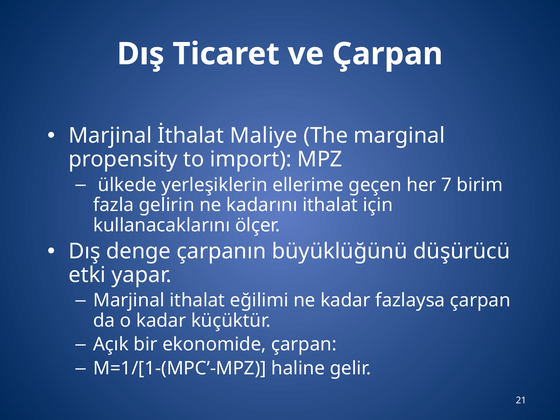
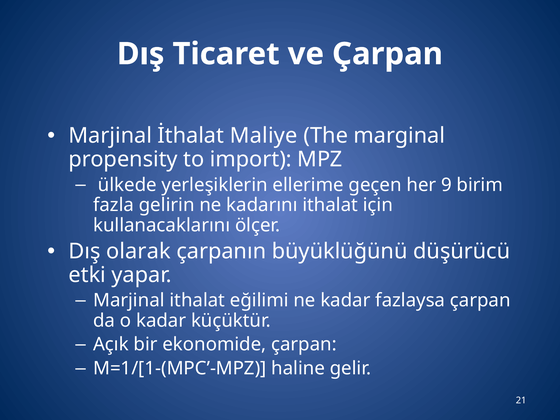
7: 7 -> 9 (446, 185)
denge: denge -> olarak (138, 251)
